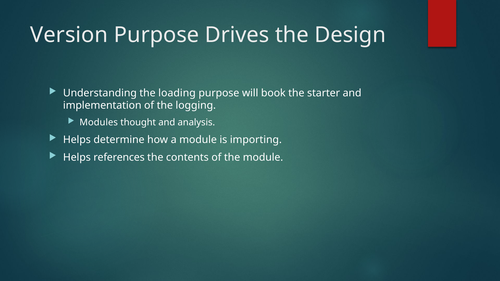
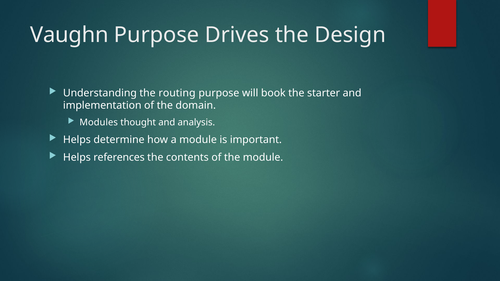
Version: Version -> Vaughn (69, 35)
loading: loading -> routing (177, 93)
logging: logging -> domain (196, 106)
importing: importing -> important (256, 140)
